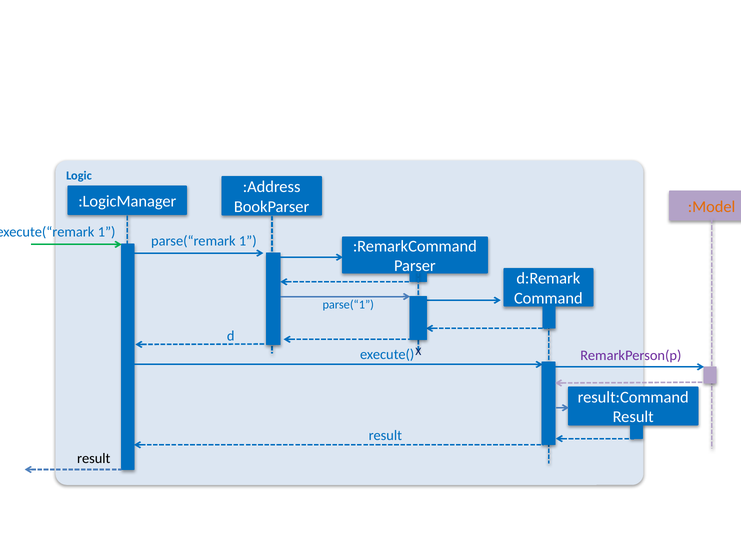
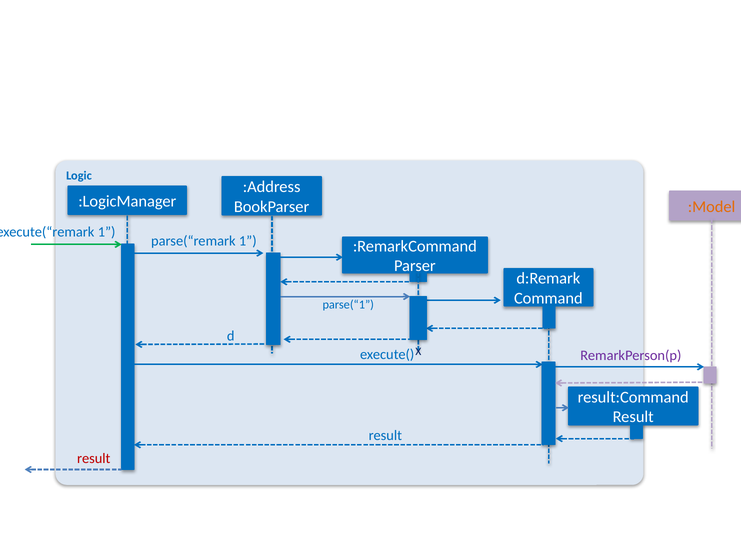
result colour: black -> red (94, 458)
